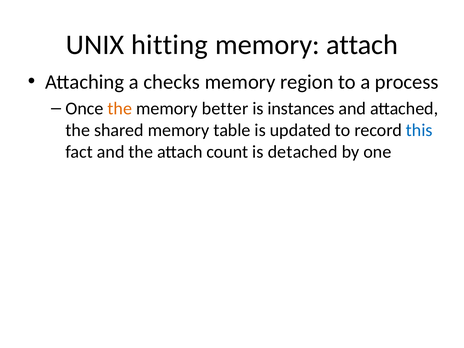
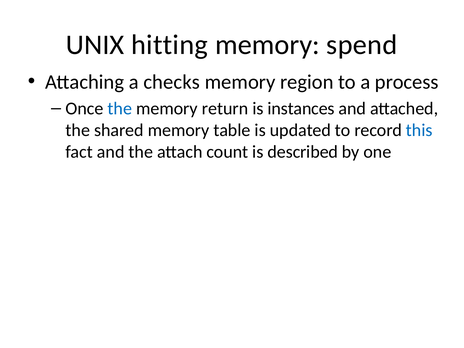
memory attach: attach -> spend (362, 45)
the colour: orange -> blue (120, 109)
better: better -> return (225, 109)
detached: detached -> described (303, 152)
